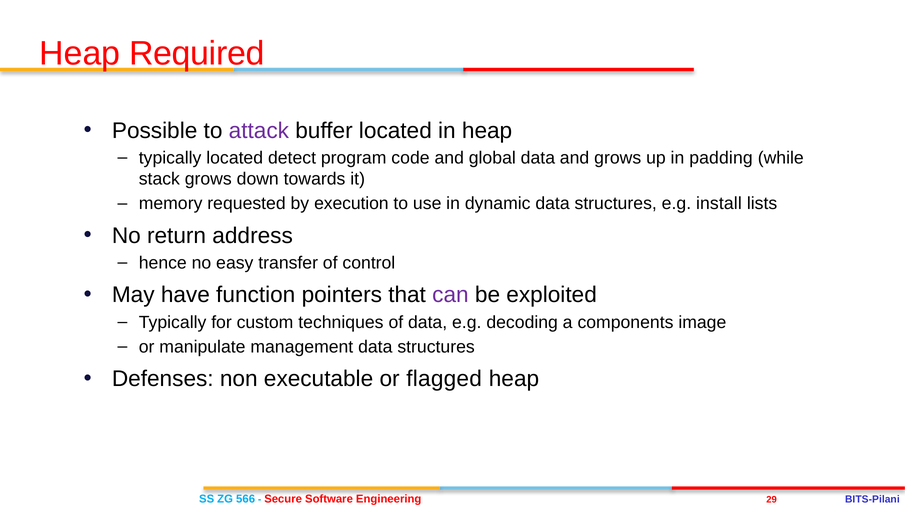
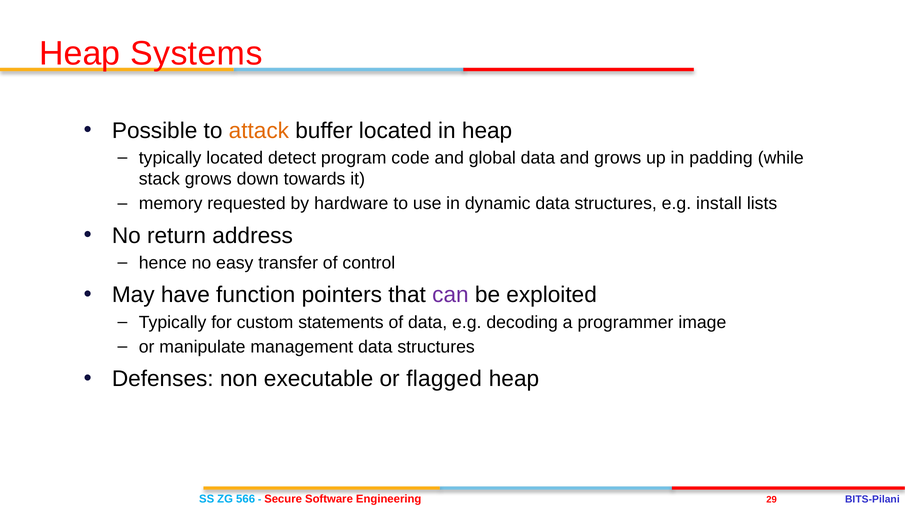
Required: Required -> Systems (196, 54)
attack colour: purple -> orange (259, 131)
execution: execution -> hardware (351, 204)
techniques: techniques -> statements (341, 322)
components: components -> programmer (625, 322)
